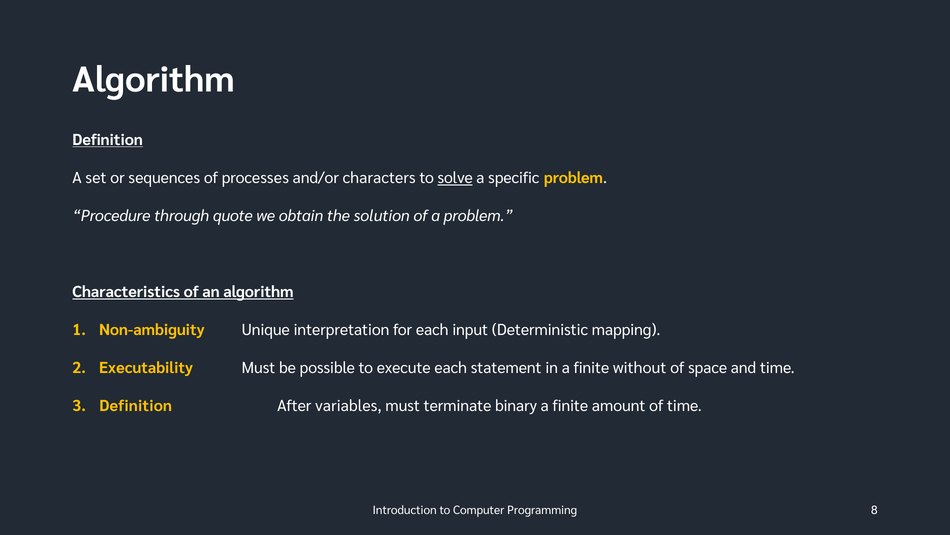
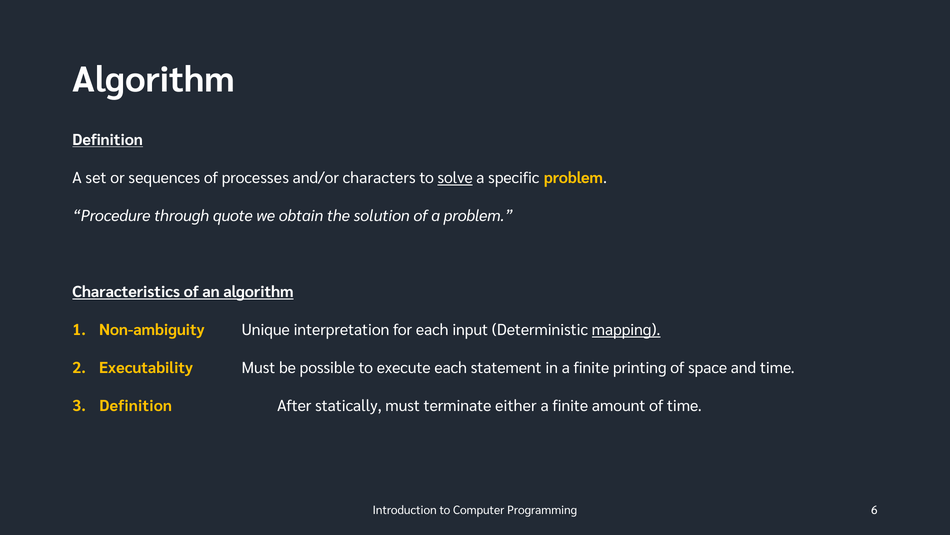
mapping underline: none -> present (626, 330)
without: without -> printing (640, 368)
variables: variables -> statically (348, 406)
binary: binary -> either (516, 406)
8: 8 -> 6 (874, 510)
